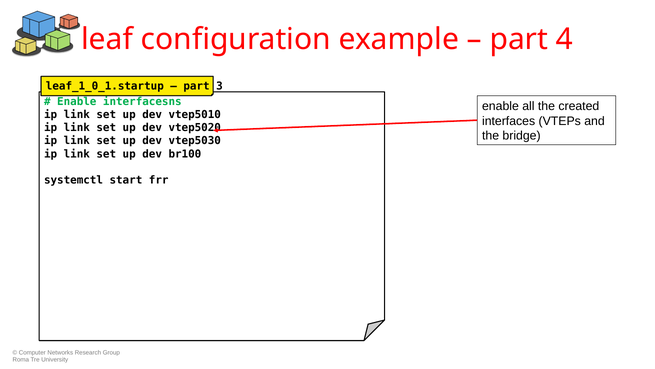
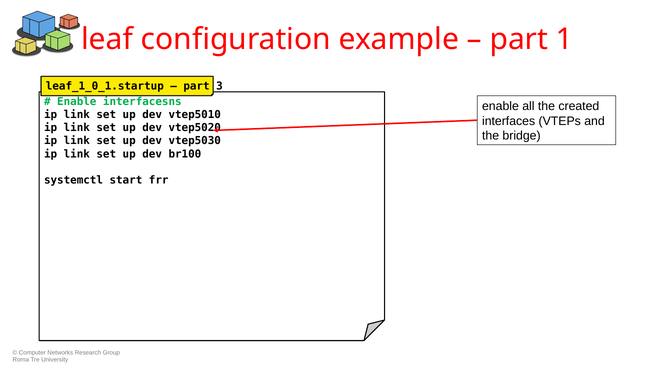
4: 4 -> 1 (564, 39)
